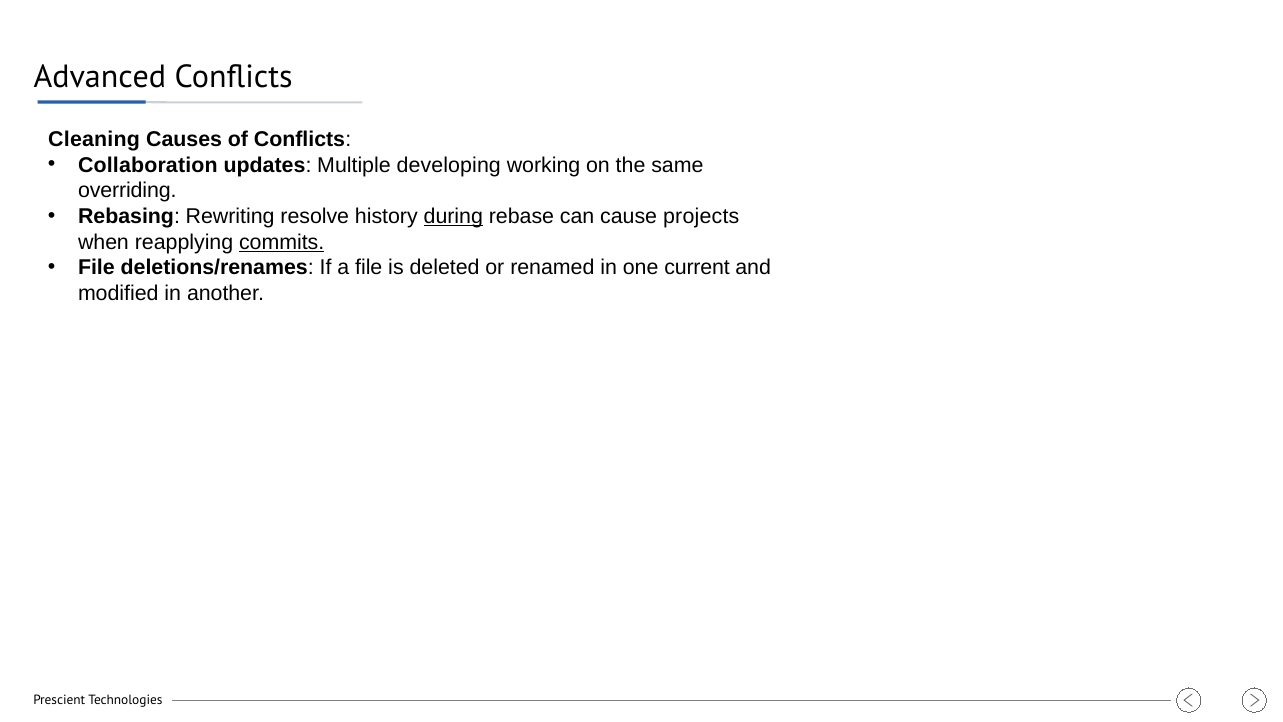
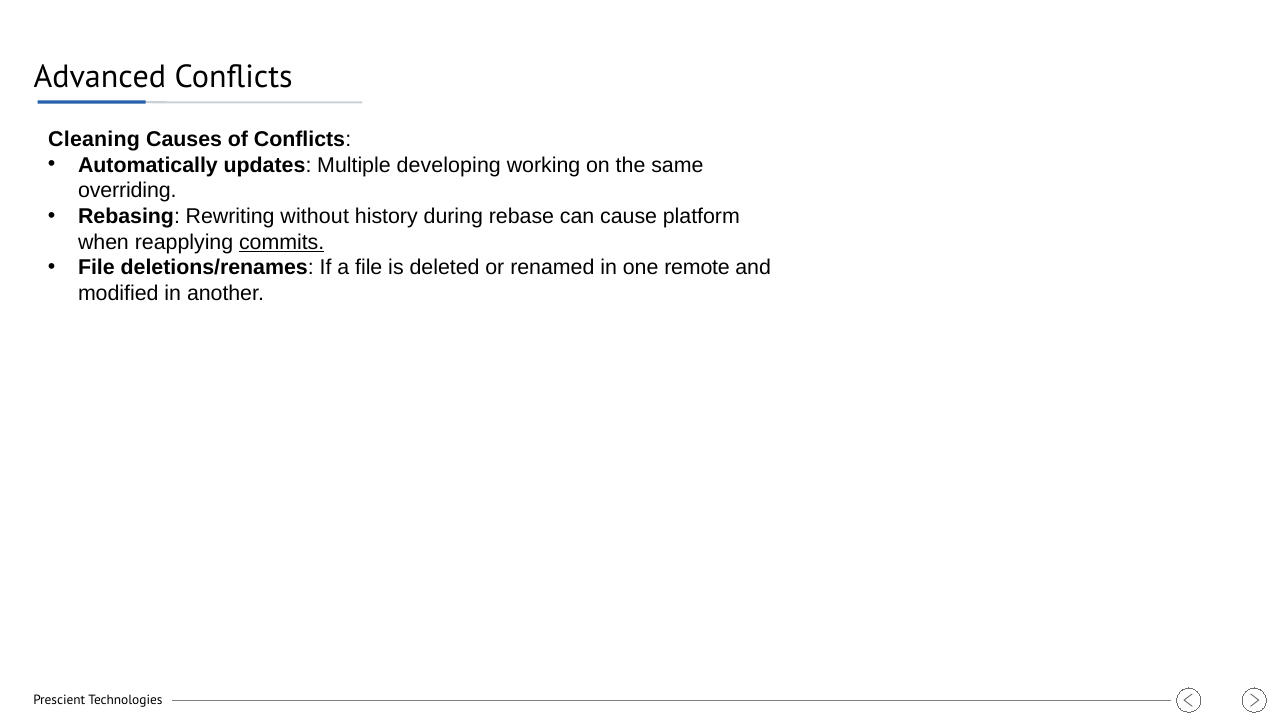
Collaboration: Collaboration -> Automatically (148, 165)
resolve: resolve -> without (315, 216)
during underline: present -> none (453, 216)
projects: projects -> platform (701, 216)
current: current -> remote (697, 268)
